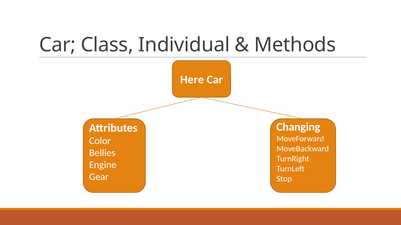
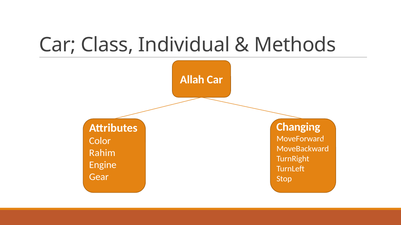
Here: Here -> Allah (192, 80)
Bellies: Bellies -> Rahim (102, 153)
